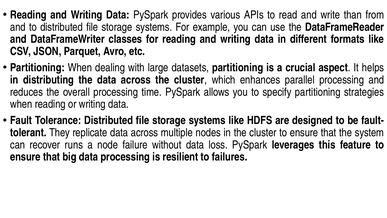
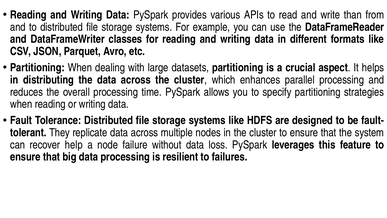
runs: runs -> help (74, 145)
